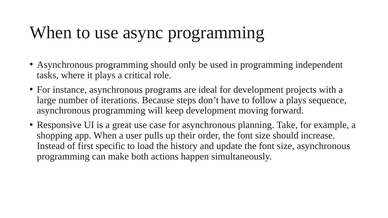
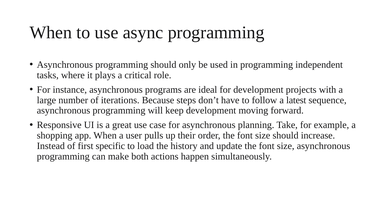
a plays: plays -> latest (296, 100)
